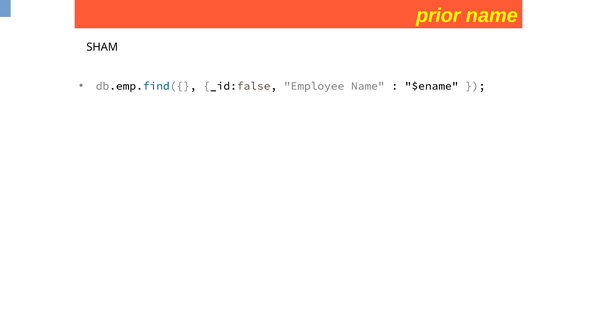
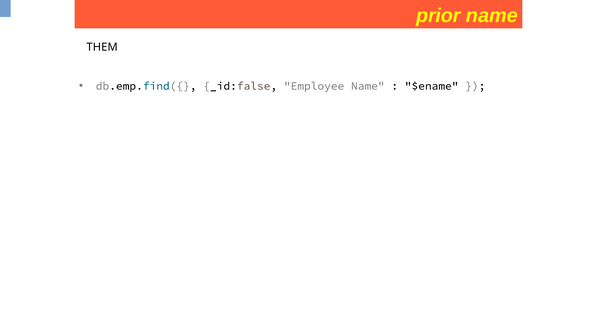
SHAM: SHAM -> THEM (102, 47)
